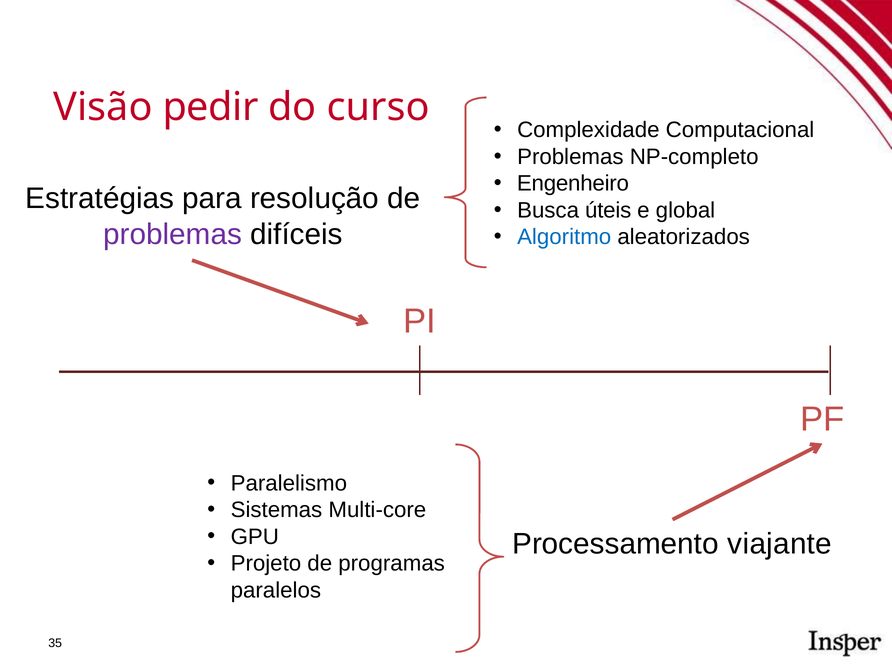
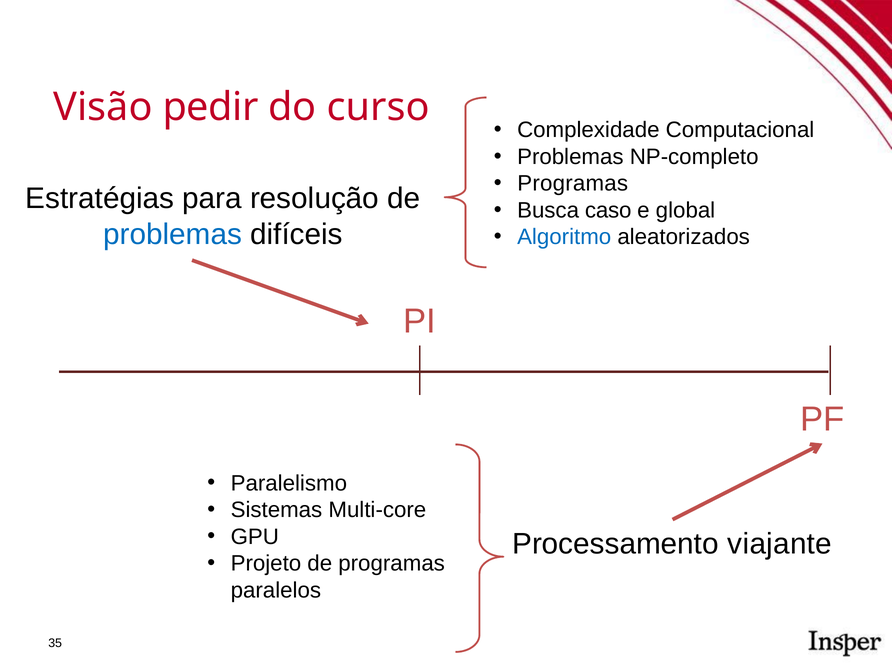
Engenheiro: Engenheiro -> Programas (573, 184)
úteis: úteis -> caso (608, 210)
problemas colour: purple -> blue (173, 234)
